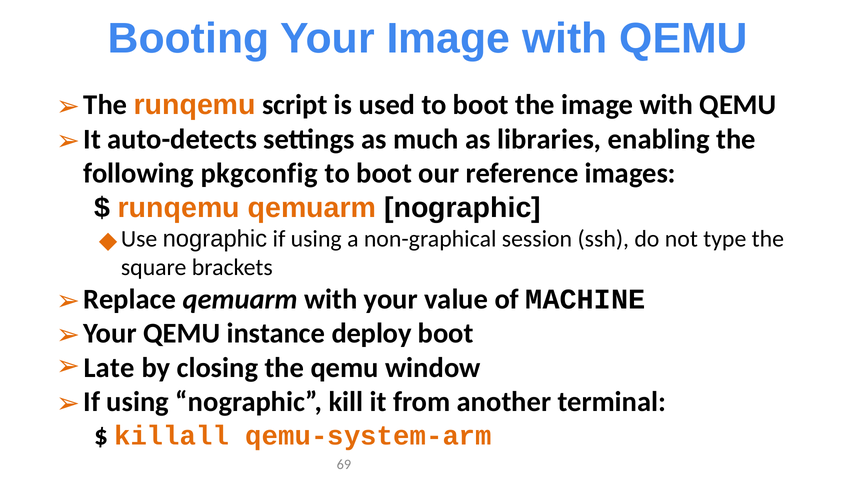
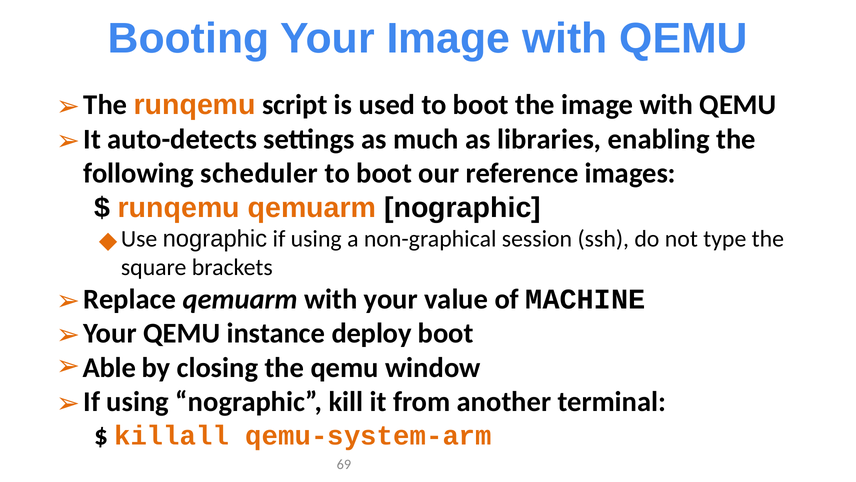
pkgconfig: pkgconfig -> scheduler (259, 173)
Late: Late -> Able (109, 367)
